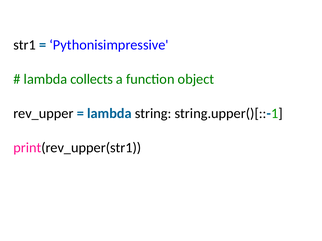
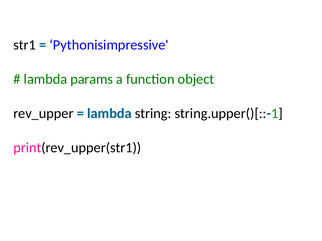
collects: collects -> params (92, 79)
